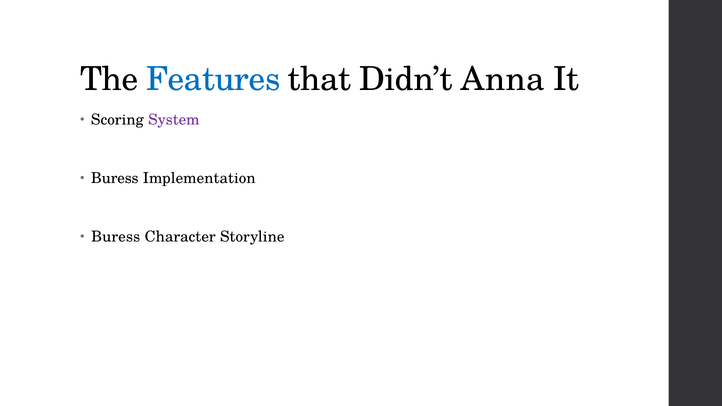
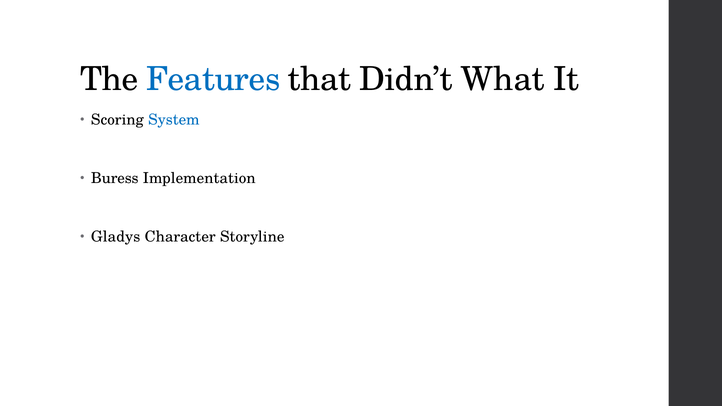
Anna: Anna -> What (503, 79)
System colour: purple -> blue (174, 120)
Buress: Buress -> Gladys (116, 237)
